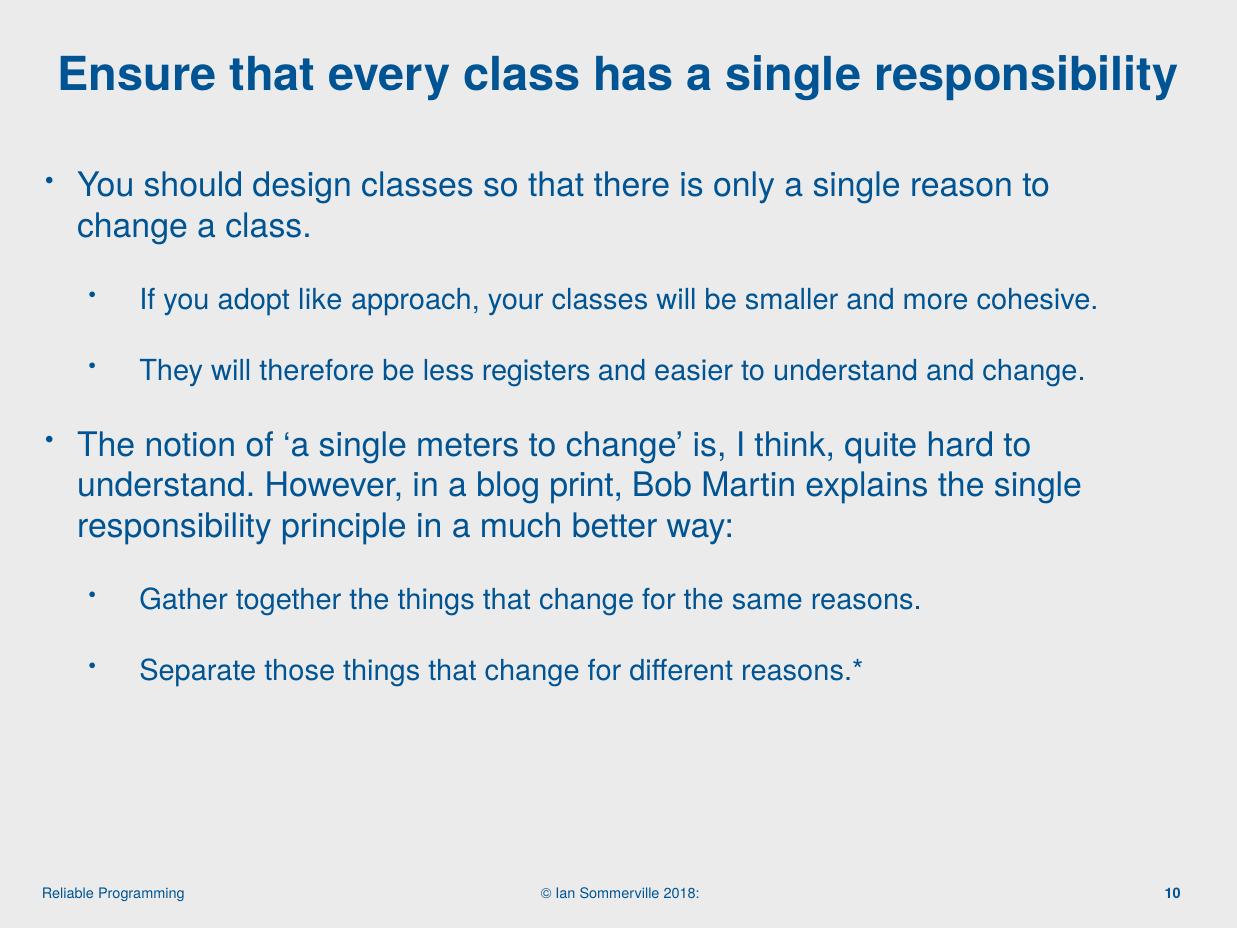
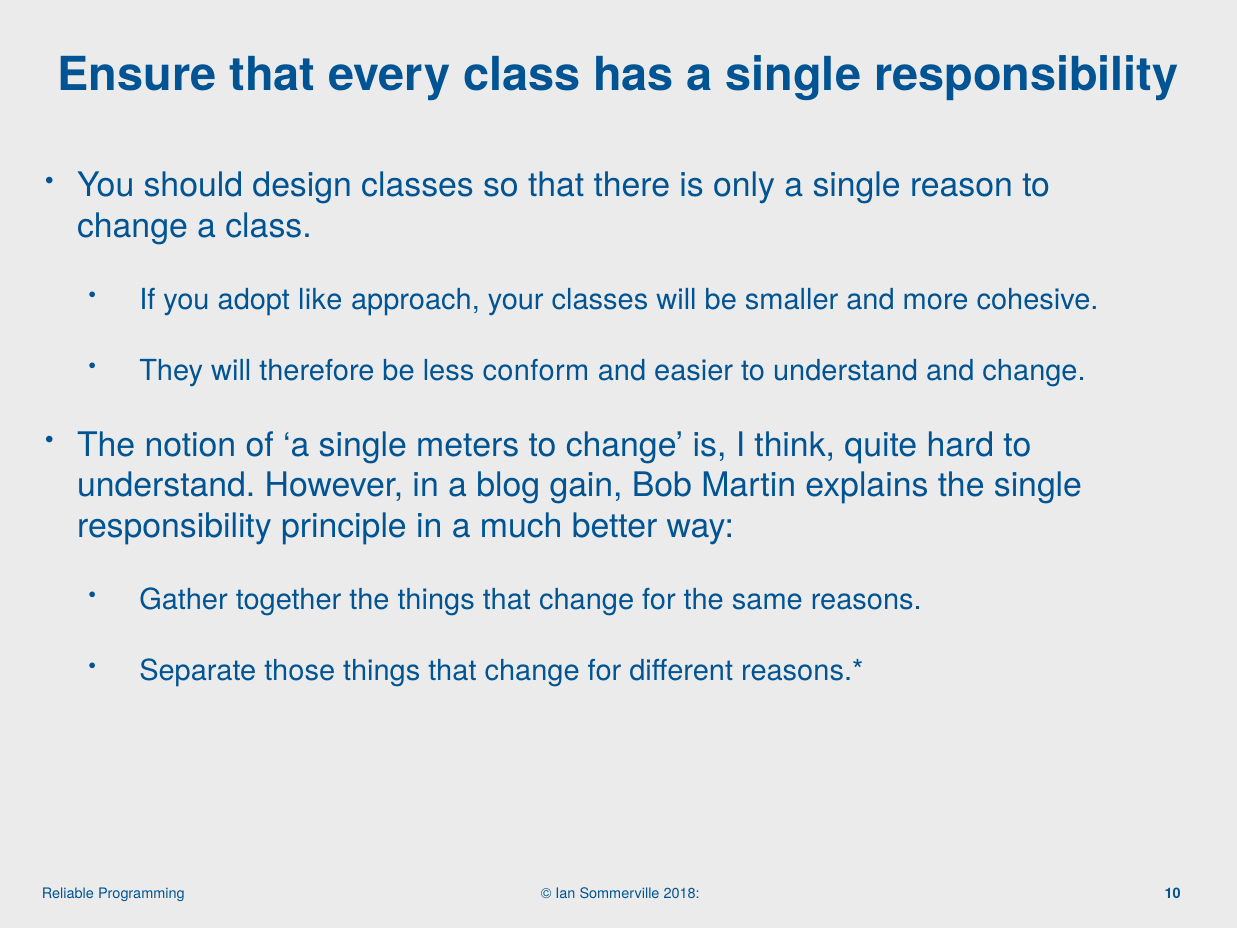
registers: registers -> conform (536, 371)
print: print -> gain (586, 485)
